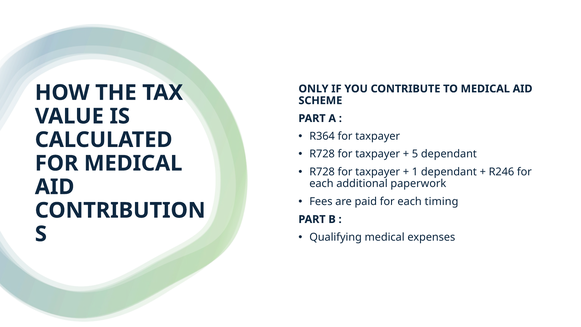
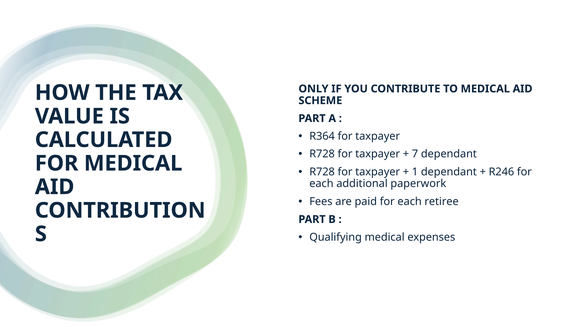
5: 5 -> 7 (415, 154)
timing: timing -> retiree (442, 201)
